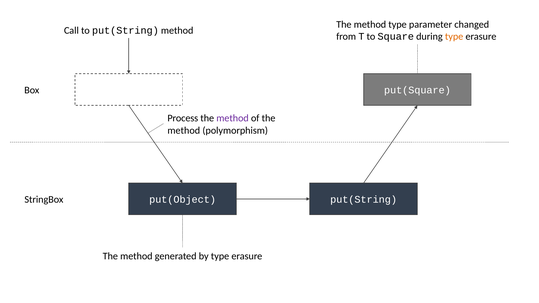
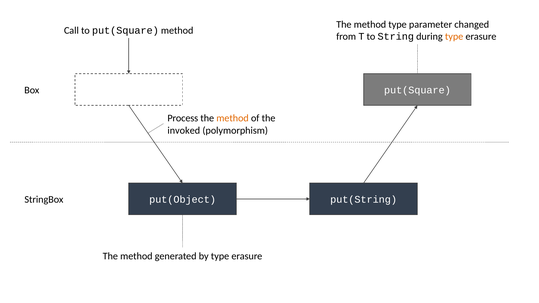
to put(String: put(String -> put(Square (125, 31)
Square: Square -> String (396, 37)
method colour: purple -> orange (233, 118)
method: method -> invoked (184, 130)
